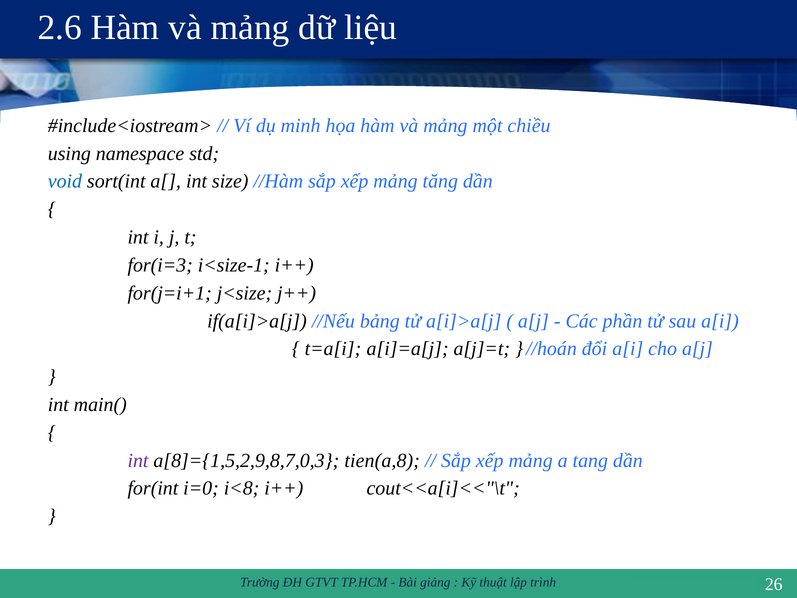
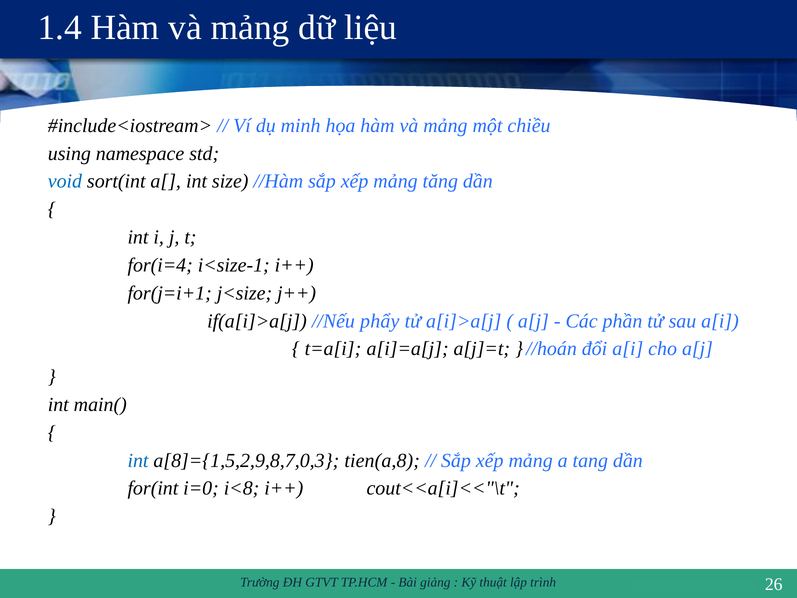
2.6: 2.6 -> 1.4 (60, 28)
for(i=3: for(i=3 -> for(i=4 (160, 265)
bảng: bảng -> phẩy (380, 321)
int colour: purple -> blue (138, 460)
